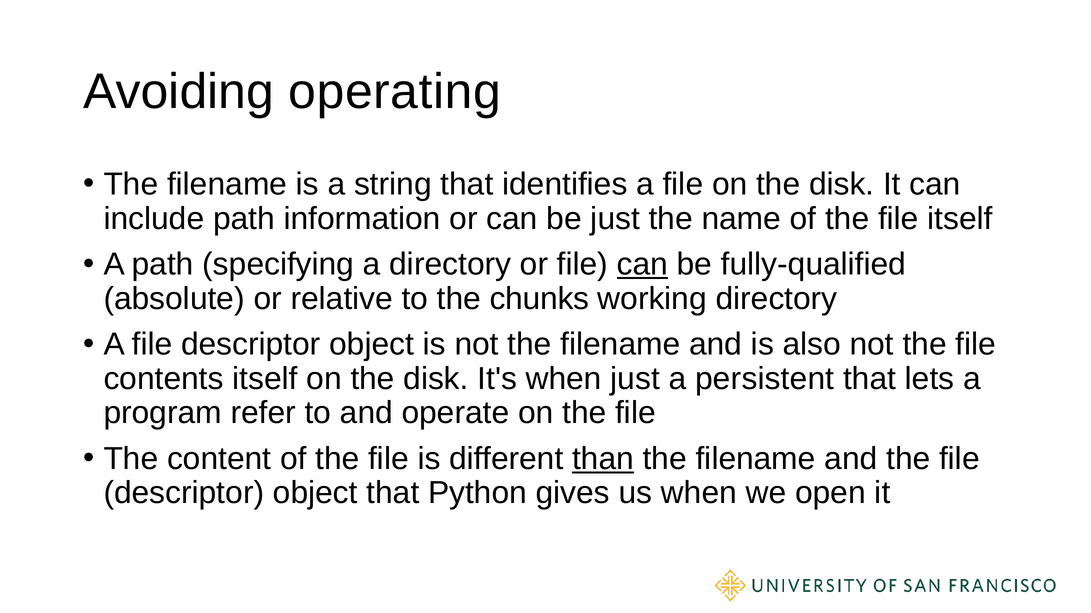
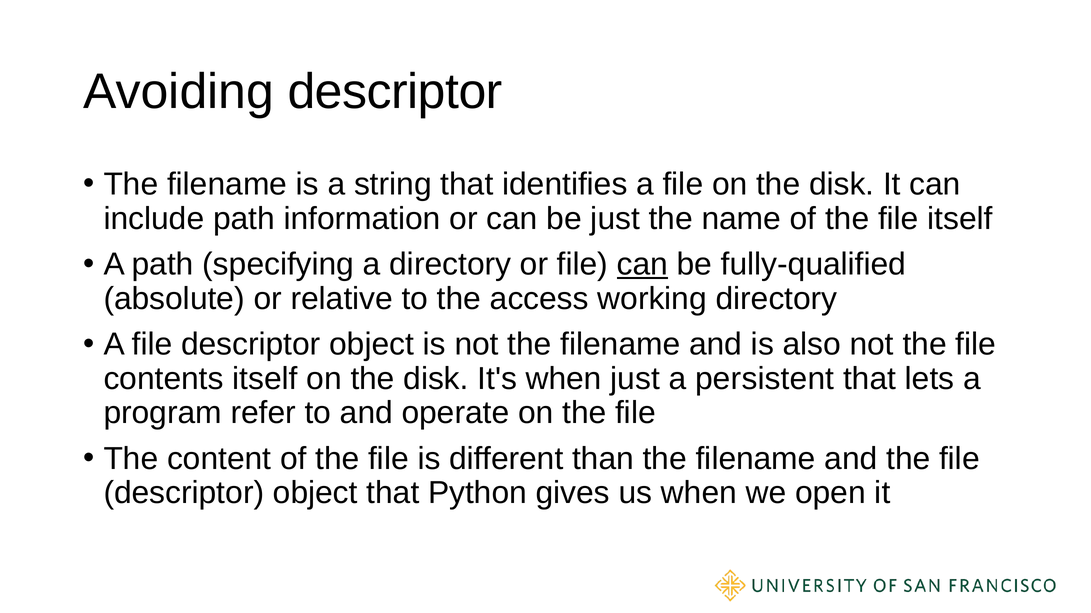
Avoiding operating: operating -> descriptor (395, 92)
chunks: chunks -> access (539, 299)
than underline: present -> none (603, 459)
